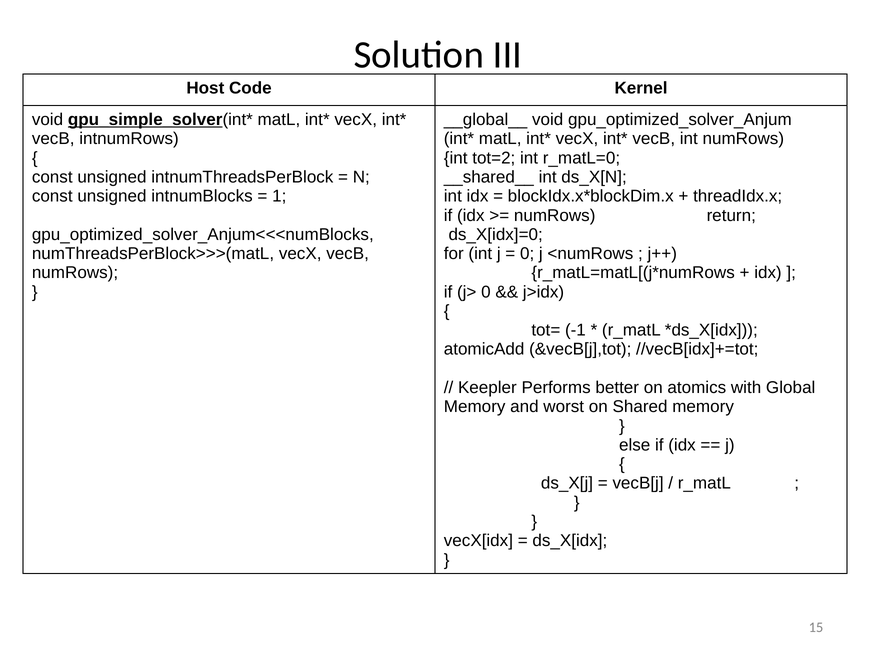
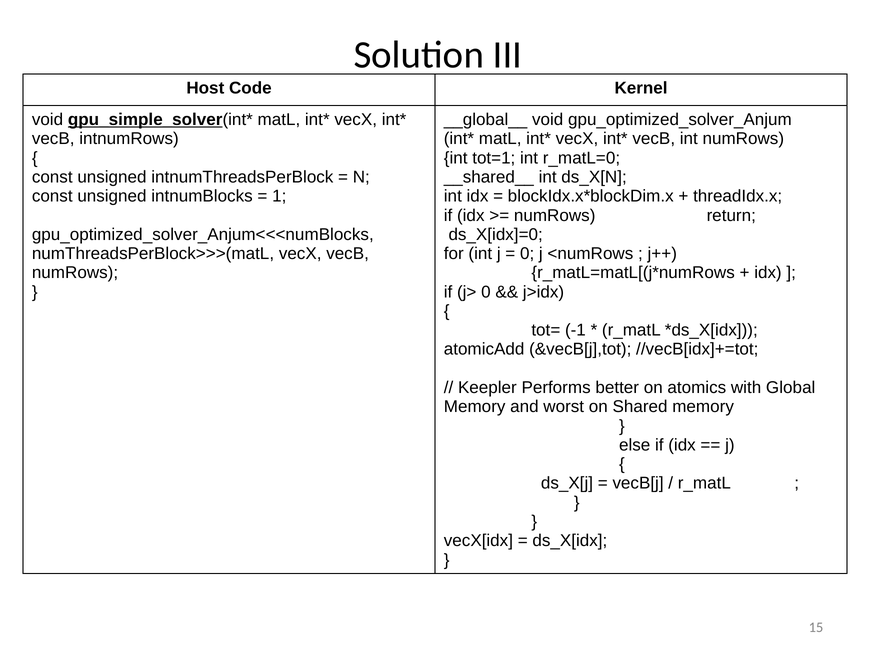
tot=2: tot=2 -> tot=1 (494, 158)
